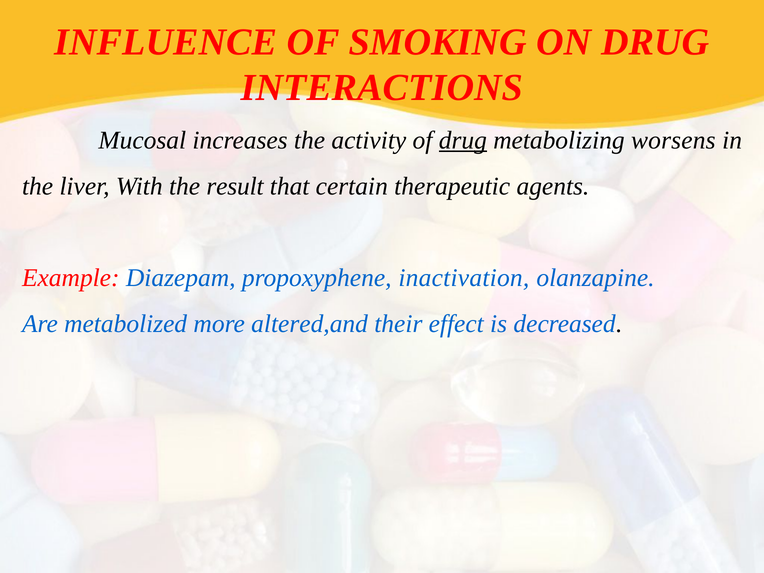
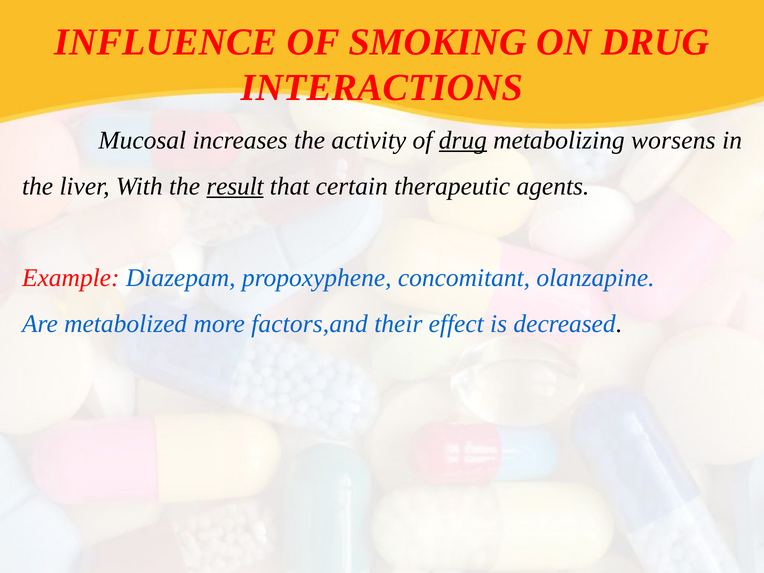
result underline: none -> present (235, 186)
inactivation: inactivation -> concomitant (464, 278)
altered,and: altered,and -> factors,and (310, 324)
